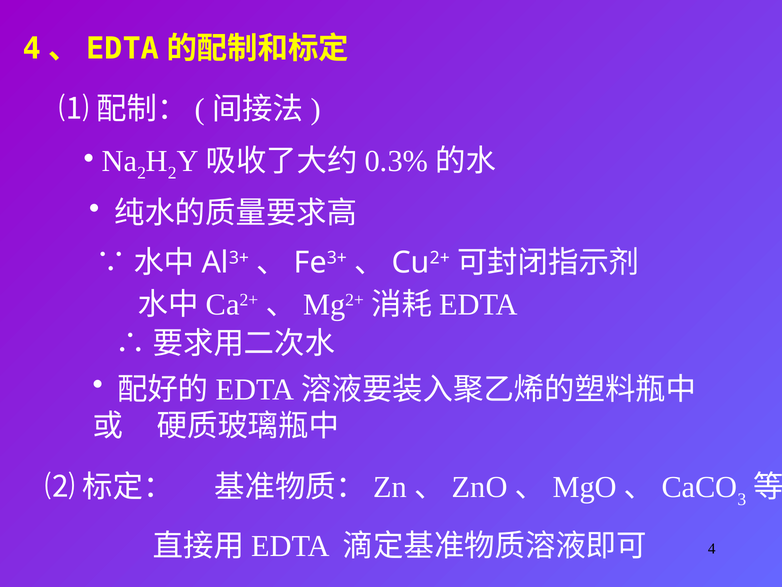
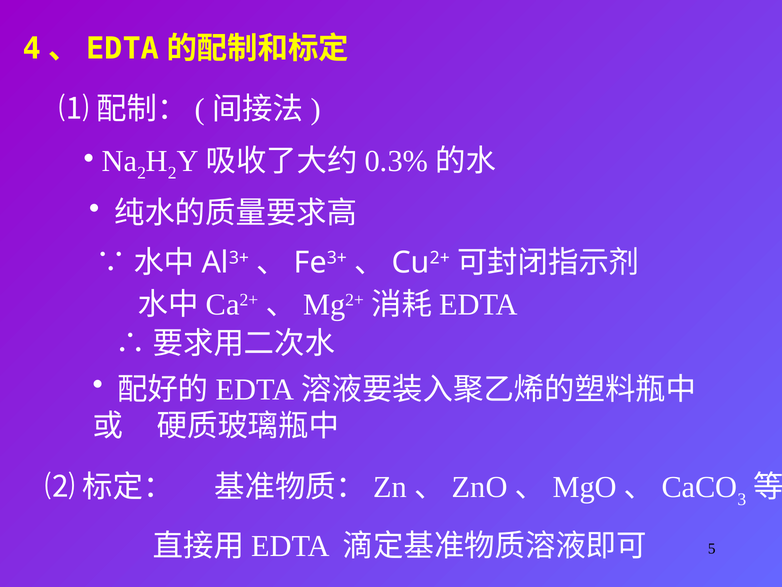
4: 4 -> 5 (712, 548)
